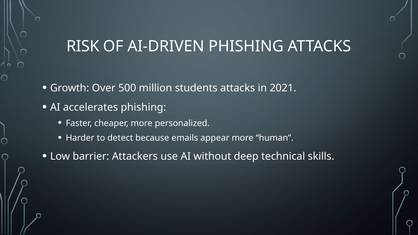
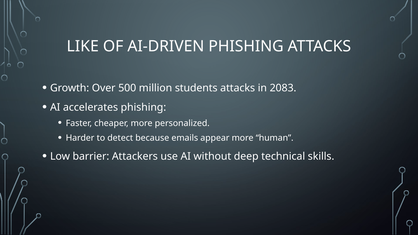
RISK: RISK -> LIKE (83, 46)
2021: 2021 -> 2083 (283, 88)
